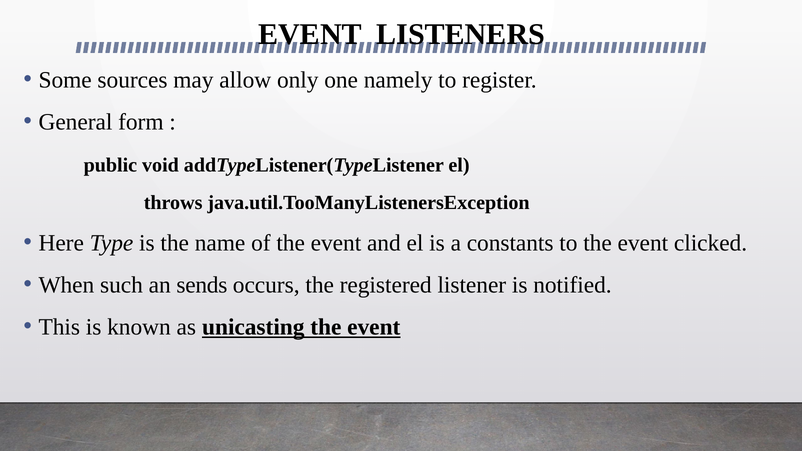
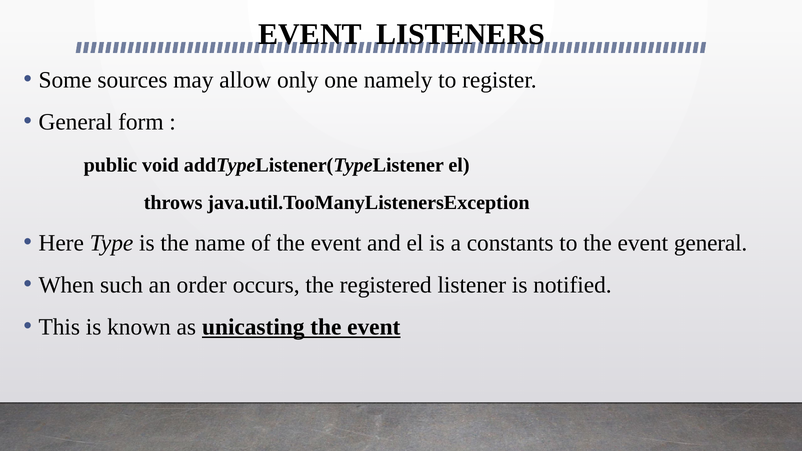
event clicked: clicked -> general (711, 243)
sends: sends -> order (202, 285)
